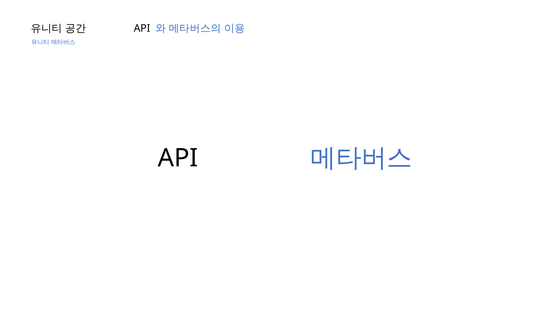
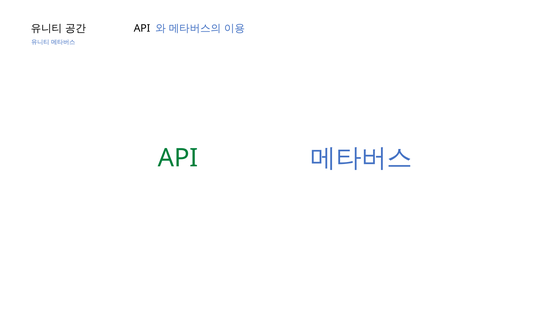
API colour: black -> green (178, 158)
